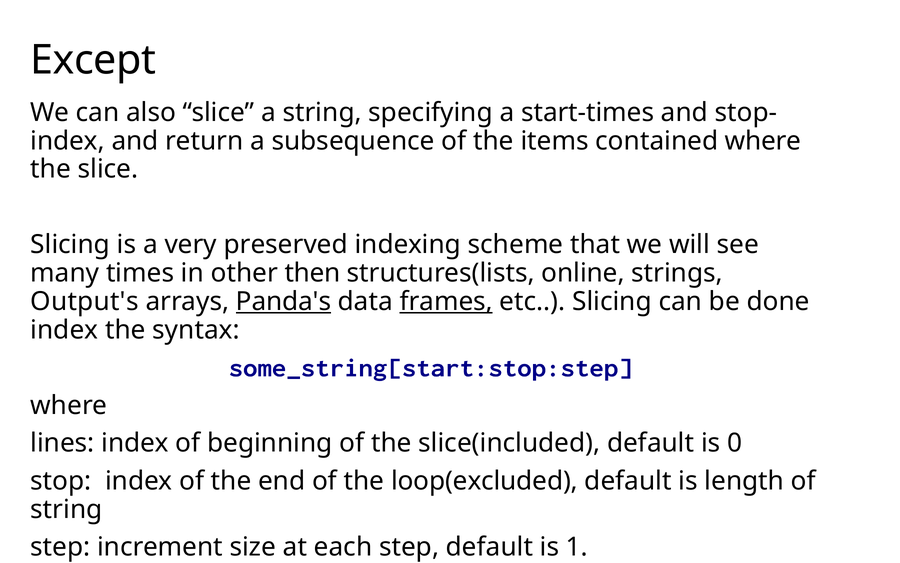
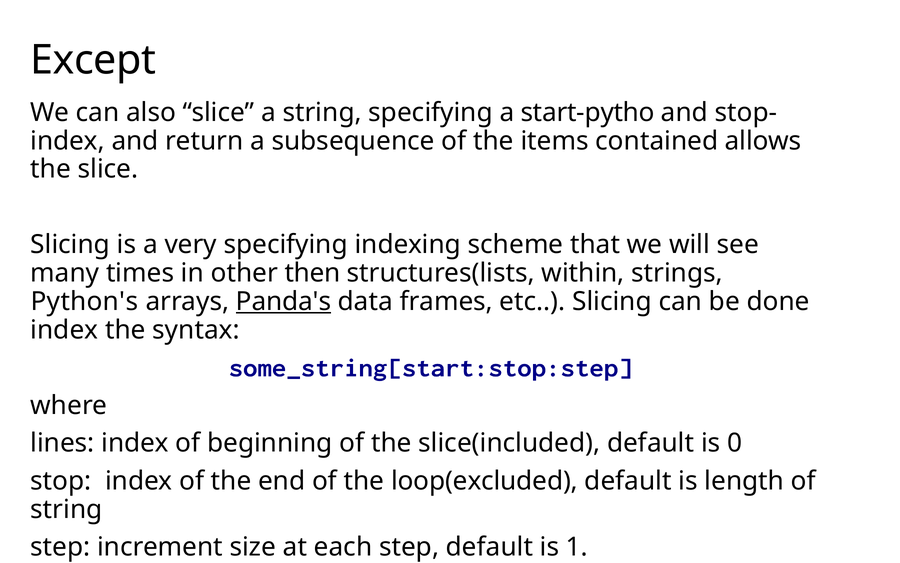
start-times: start-times -> start-pytho (588, 112)
contained where: where -> allows (763, 141)
very preserved: preserved -> specifying (286, 245)
online: online -> within (583, 273)
Output's: Output's -> Python's (84, 301)
frames underline: present -> none (446, 301)
